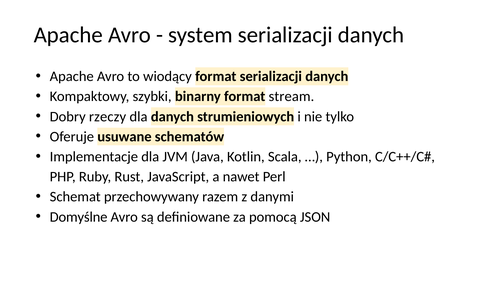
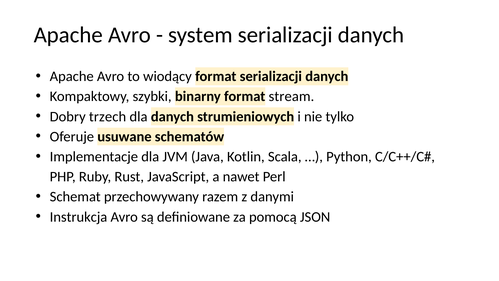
rzeczy: rzeczy -> trzech (108, 116)
Domyślne: Domyślne -> Instrukcja (79, 217)
